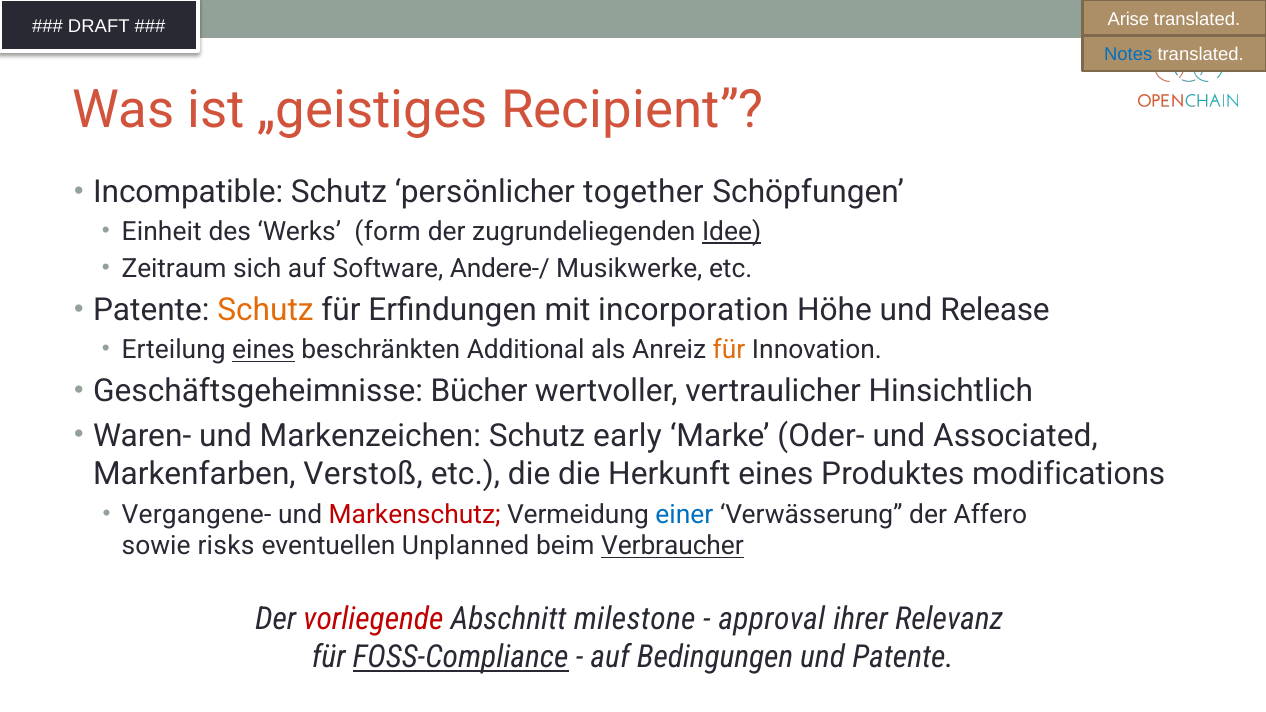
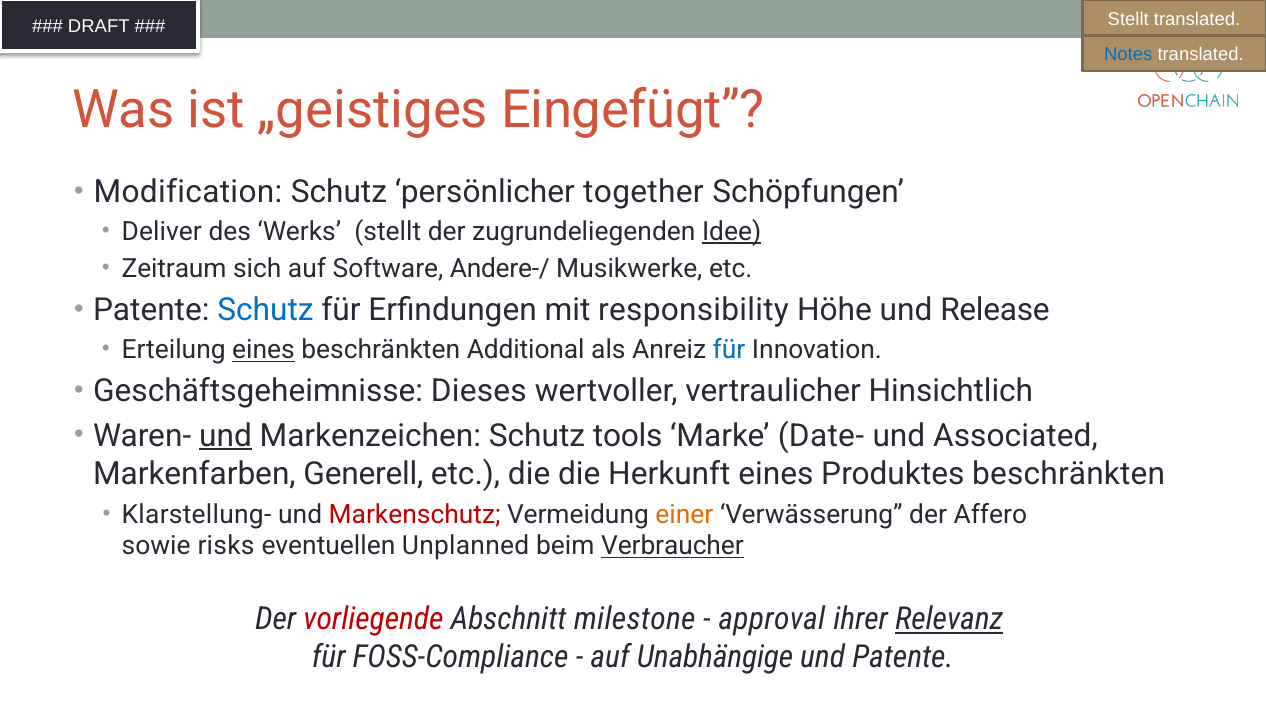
Arise: Arise -> Stellt (1128, 19)
Recipient: Recipient -> Eingefügt (633, 111)
Incompatible: Incompatible -> Modification (188, 192)
Einheit: Einheit -> Deliver (162, 232)
Werks form: form -> stellt (388, 232)
Schutz colour: orange -> blue (265, 310)
incorporation: incorporation -> responsibility (694, 310)
für colour: orange -> blue (729, 350)
Bücher: Bücher -> Dieses (479, 392)
und underline: none -> present (225, 436)
early: early -> tools (628, 436)
Oder-: Oder- -> Date- (821, 436)
Verstoß: Verstoß -> Generell (363, 474)
Produktes modifications: modifications -> beschränkten (1069, 474)
Vergangene-: Vergangene- -> Klarstellung- (196, 515)
einer colour: blue -> orange (684, 515)
Relevanz underline: none -> present (949, 619)
FOSS-Compliance underline: present -> none (461, 657)
Bedingungen: Bedingungen -> Unabhängige (715, 657)
